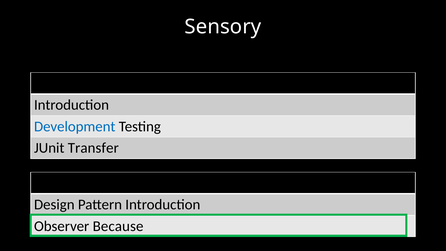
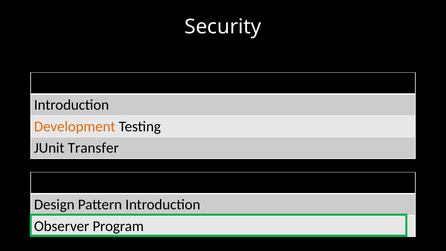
Sensory: Sensory -> Security (223, 27)
Development colour: blue -> orange (75, 126)
Because: Because -> Program (118, 226)
